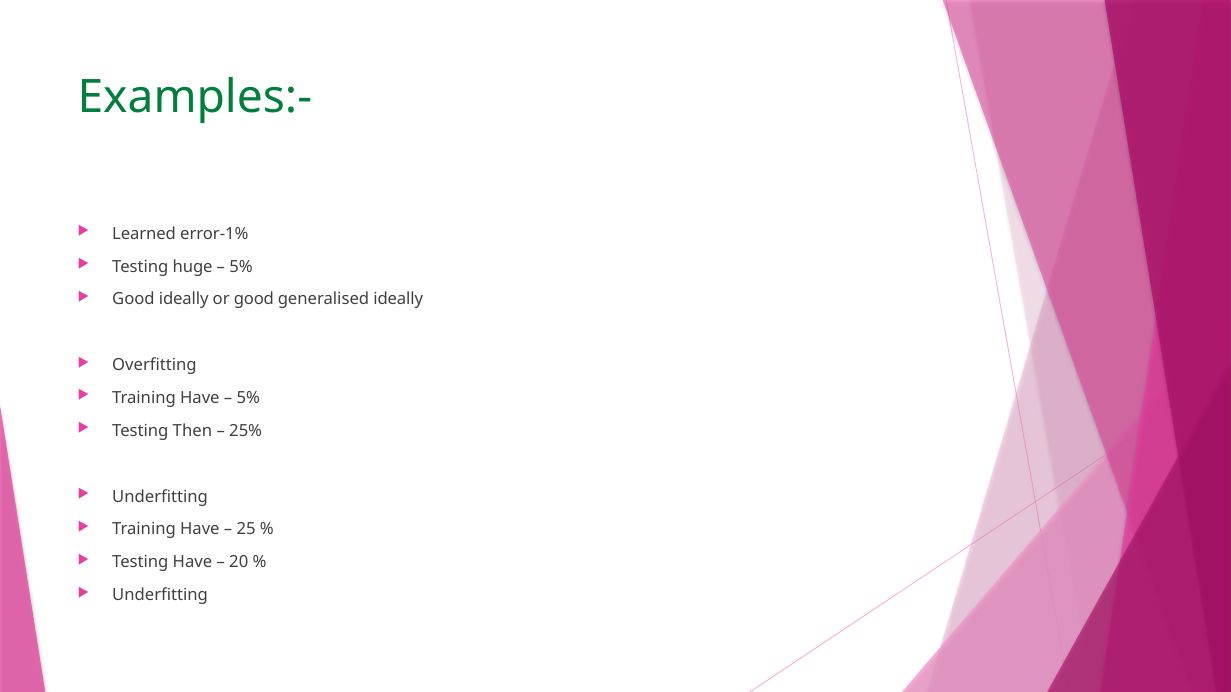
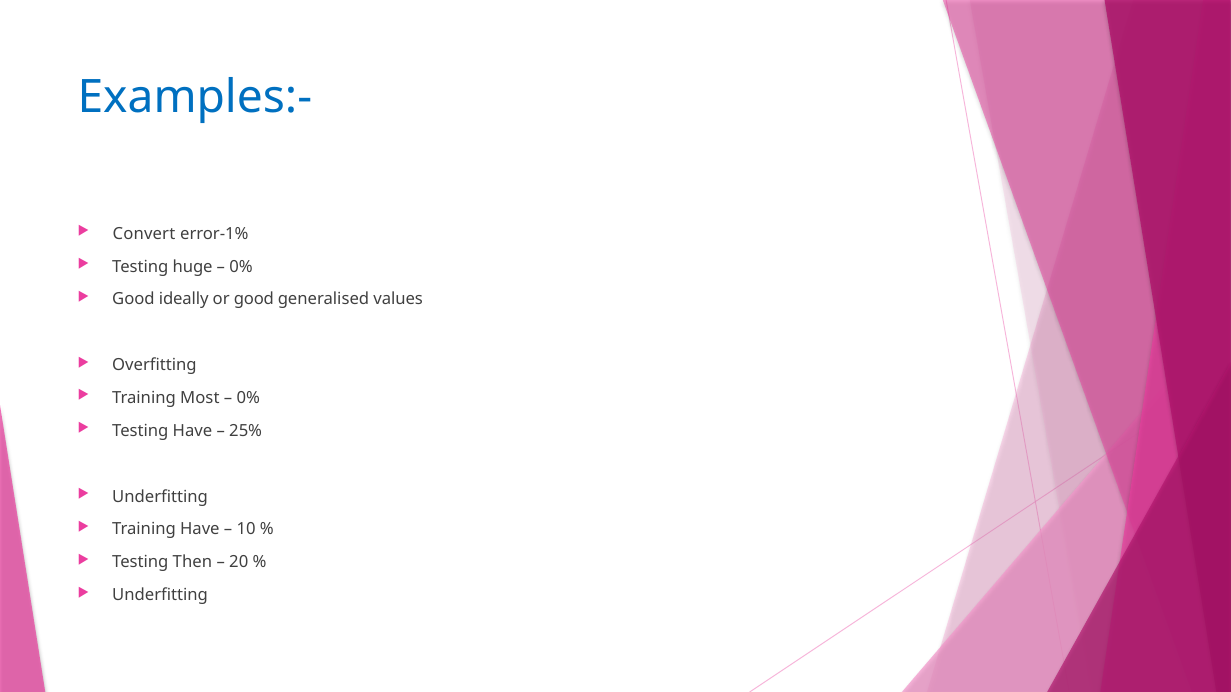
Examples:- colour: green -> blue (195, 97)
Learned: Learned -> Convert (144, 234)
5%: 5% -> 0% (241, 267)
generalised ideally: ideally -> values (398, 300)
Have: Have -> Most (200, 398)
5%: 5% -> 0% (248, 398)
Testing Then: Then -> Have (193, 431)
25: 25 -> 10 (246, 530)
Testing Have: Have -> Then (192, 563)
